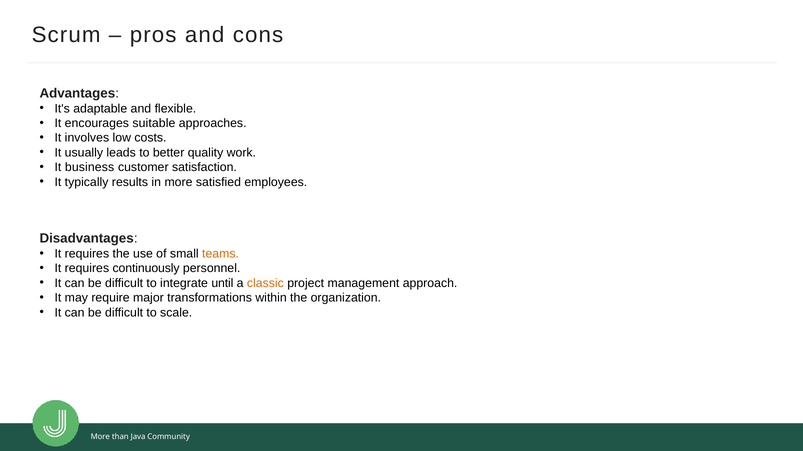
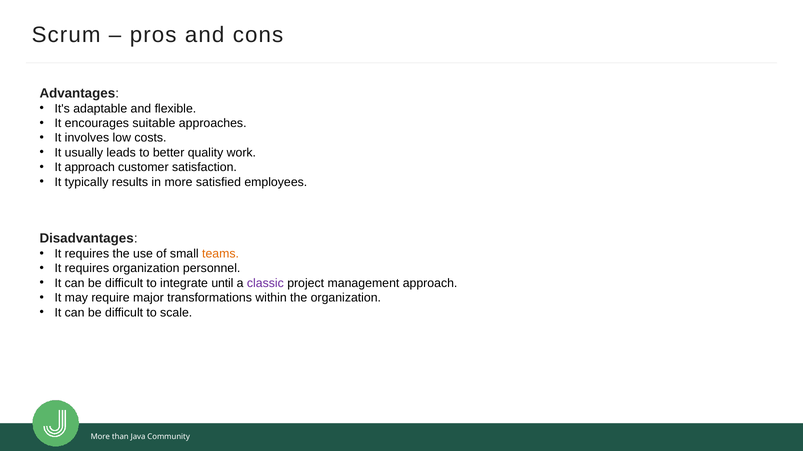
It business: business -> approach (90, 168)
requires continuously: continuously -> organization (146, 269)
classic colour: orange -> purple (265, 284)
